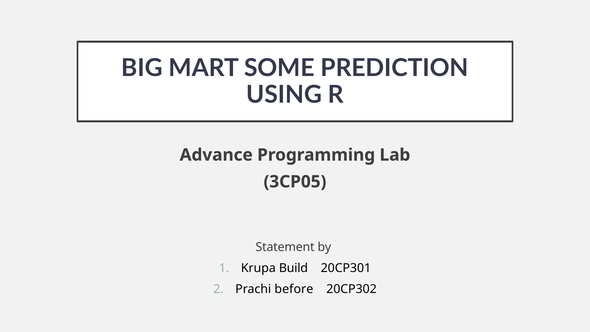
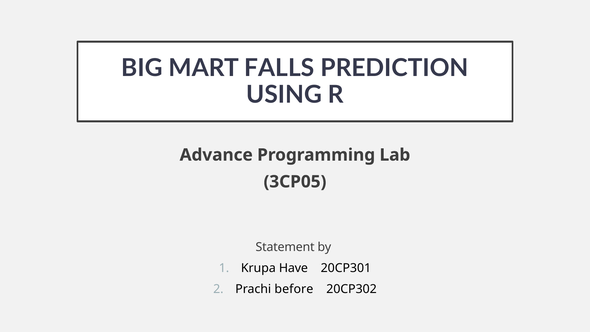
SOME: SOME -> FALLS (279, 68)
Build: Build -> Have (293, 268)
